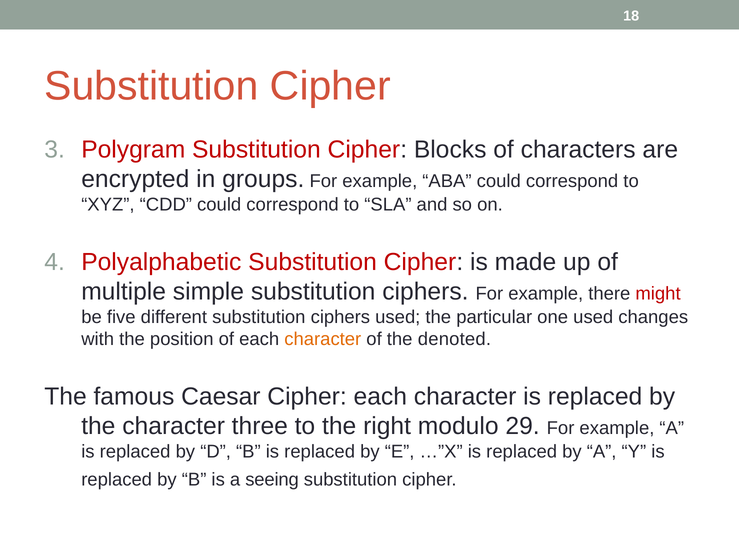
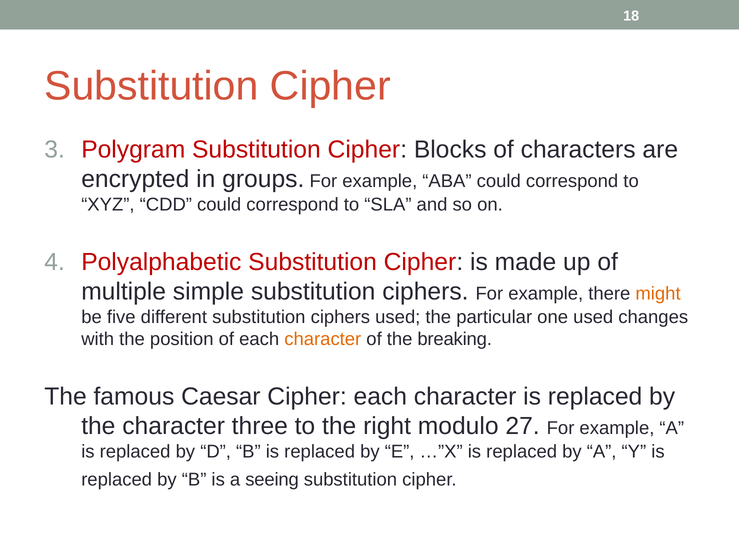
might colour: red -> orange (658, 293)
denoted: denoted -> breaking (455, 339)
29: 29 -> 27 (523, 425)
